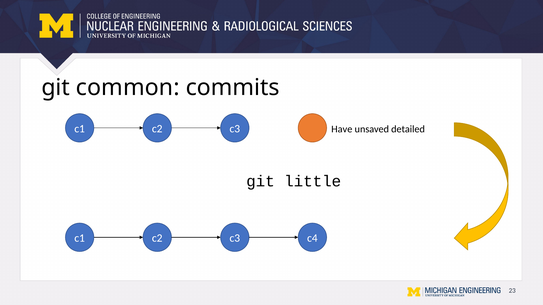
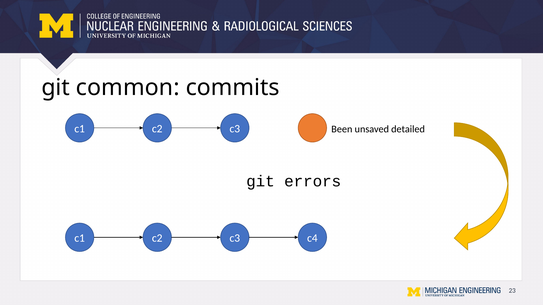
Have: Have -> Been (342, 129)
little: little -> errors (313, 182)
